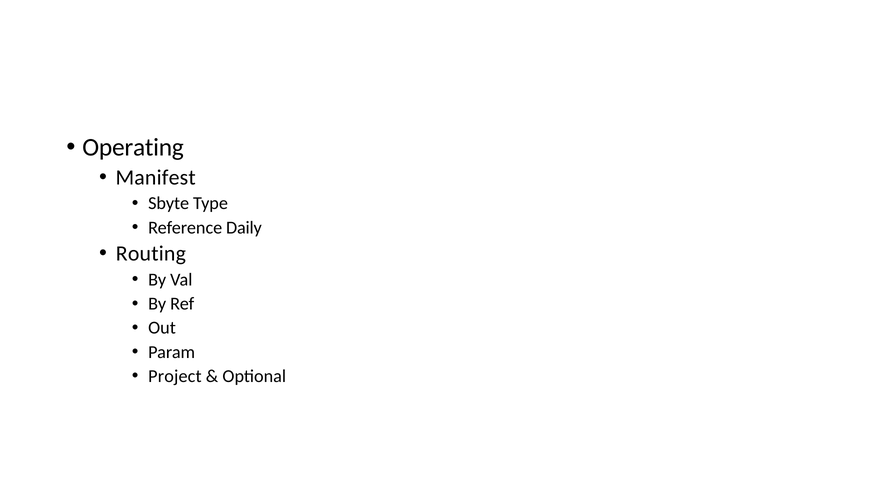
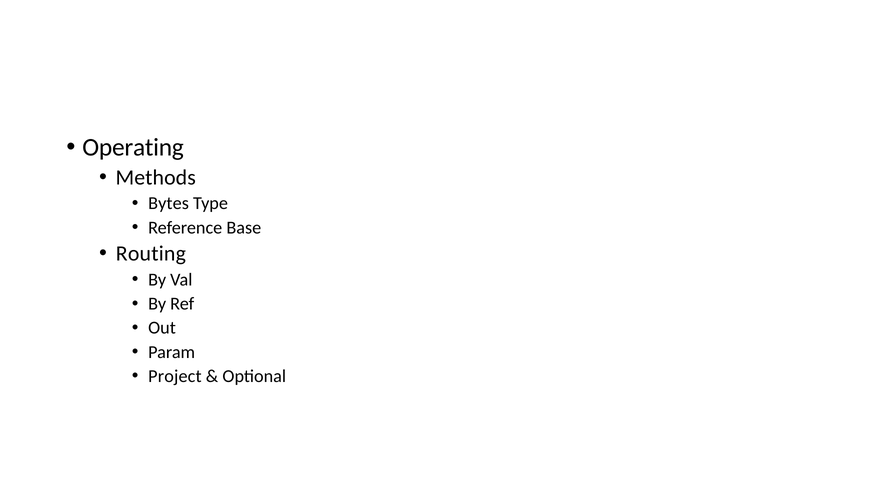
Manifest: Manifest -> Methods (156, 177)
Sbyte: Sbyte -> Bytes (169, 204)
Daily: Daily -> Base (244, 228)
